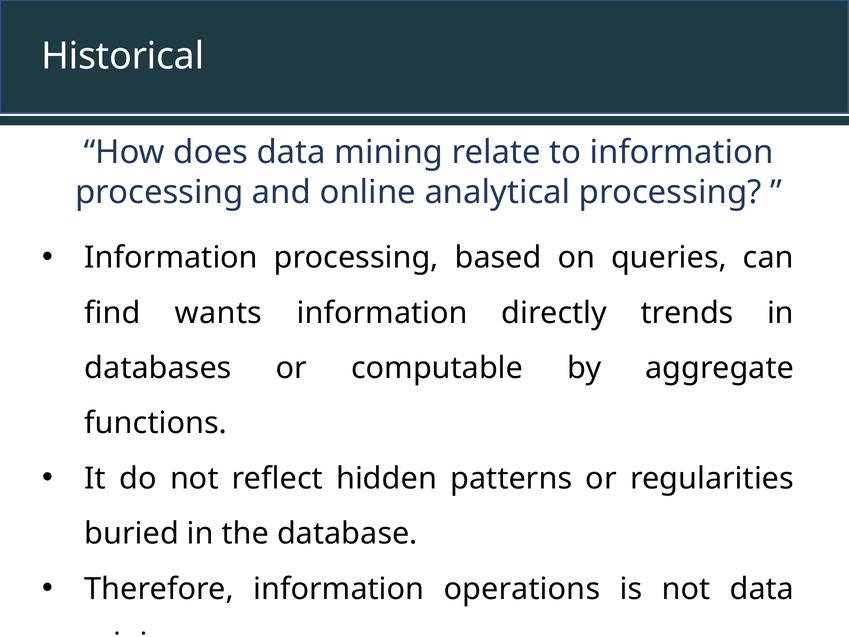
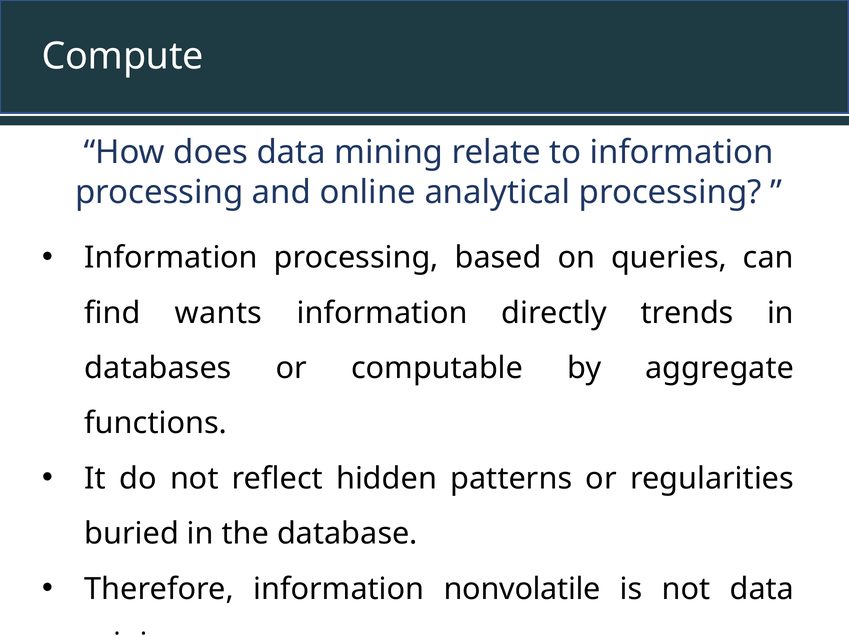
Historical: Historical -> Compute (123, 56)
operations: operations -> nonvolatile (522, 589)
